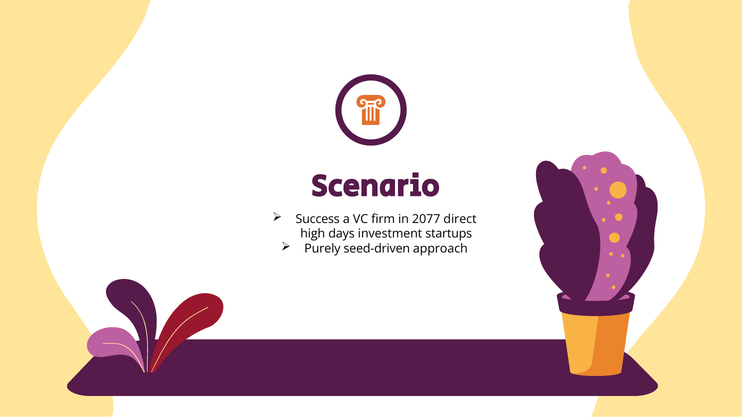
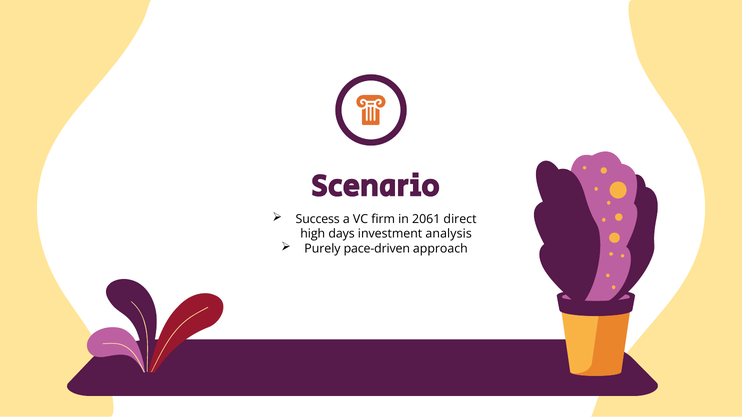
2077: 2077 -> 2061 (426, 219)
startups: startups -> analysis (449, 234)
seed-driven: seed-driven -> pace-driven (377, 249)
